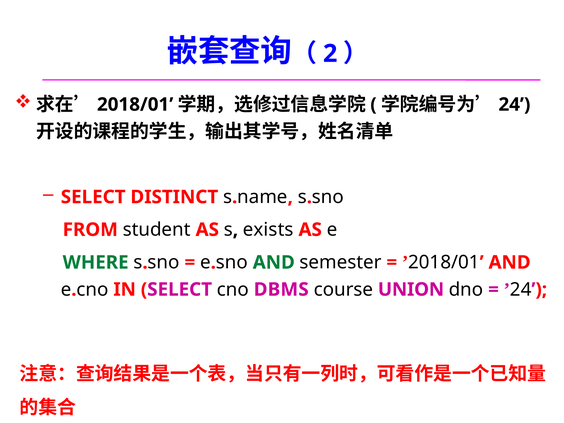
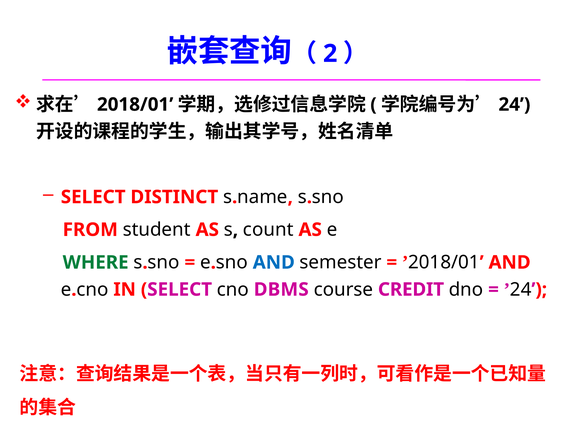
exists: exists -> count (268, 230)
AND colour: green -> blue (274, 262)
UNION: UNION -> CREDIT (411, 289)
